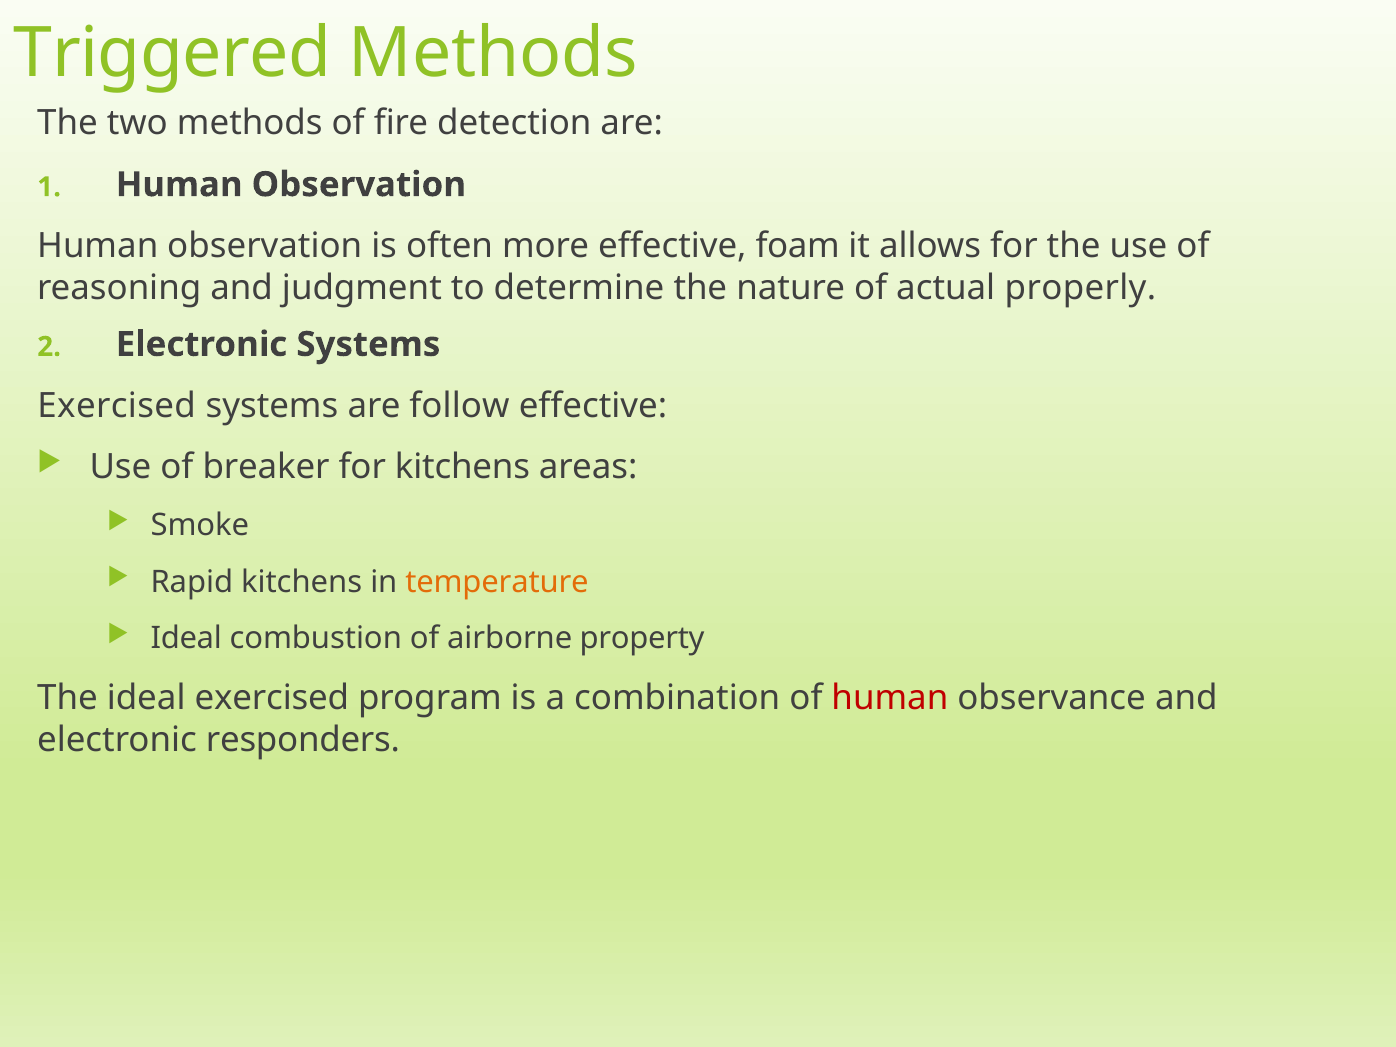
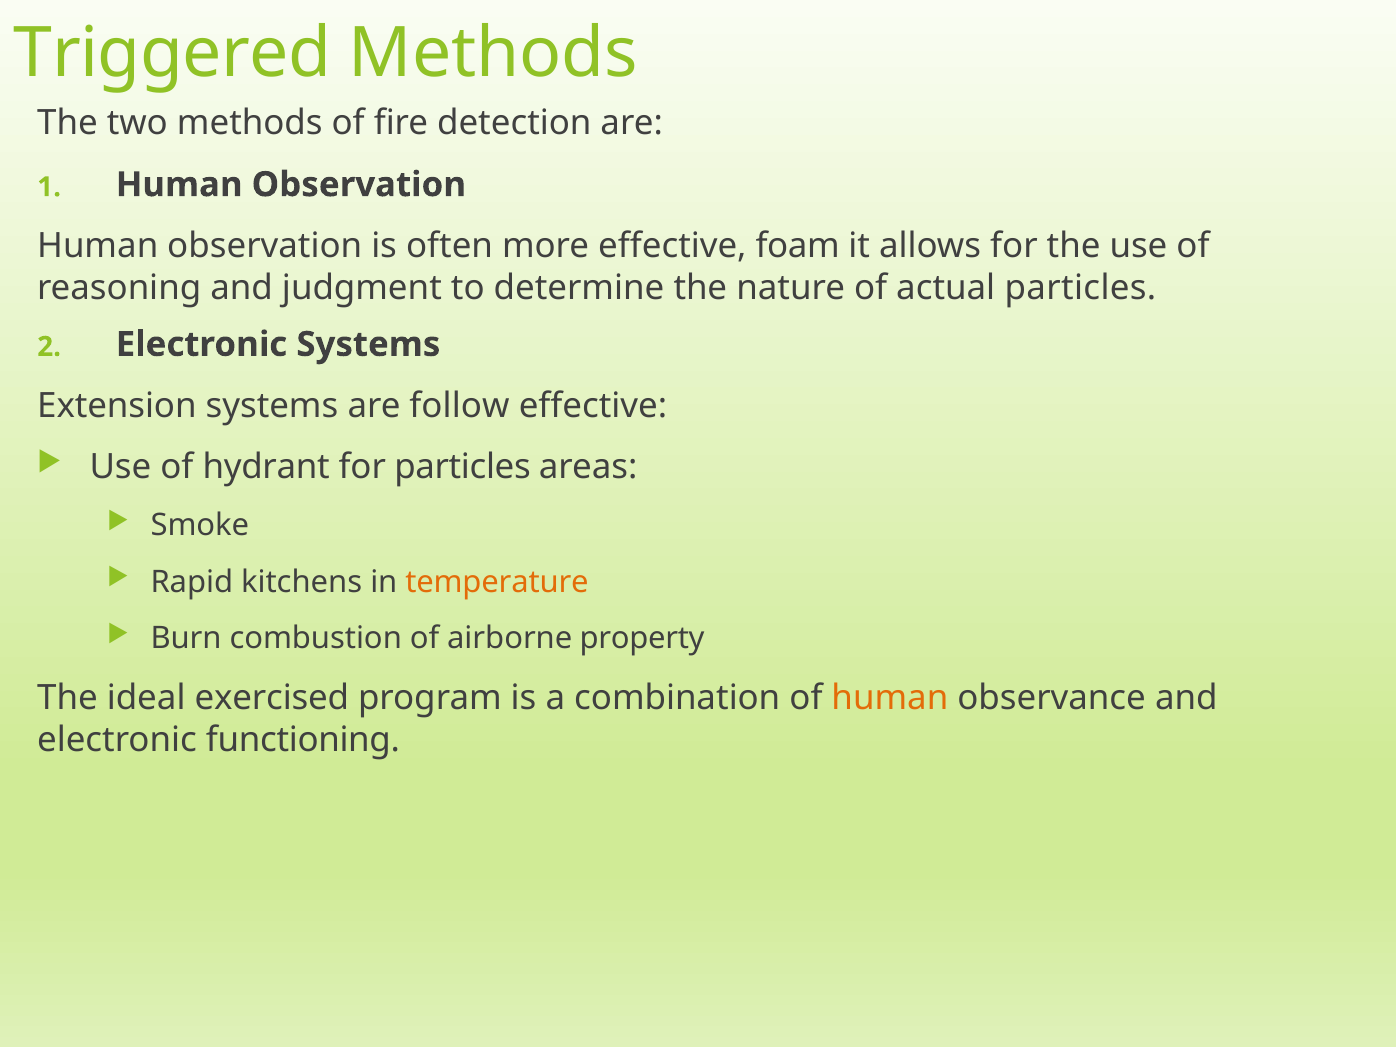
actual properly: properly -> particles (1080, 288)
Exercised: Exercised -> Extension (117, 406)
breaker: breaker -> hydrant (266, 467)
for kitchens: kitchens -> particles (463, 467)
Ideal: Ideal -> Burn (186, 639)
human colour: red -> orange (890, 698)
responders: responders -> functioning (303, 740)
